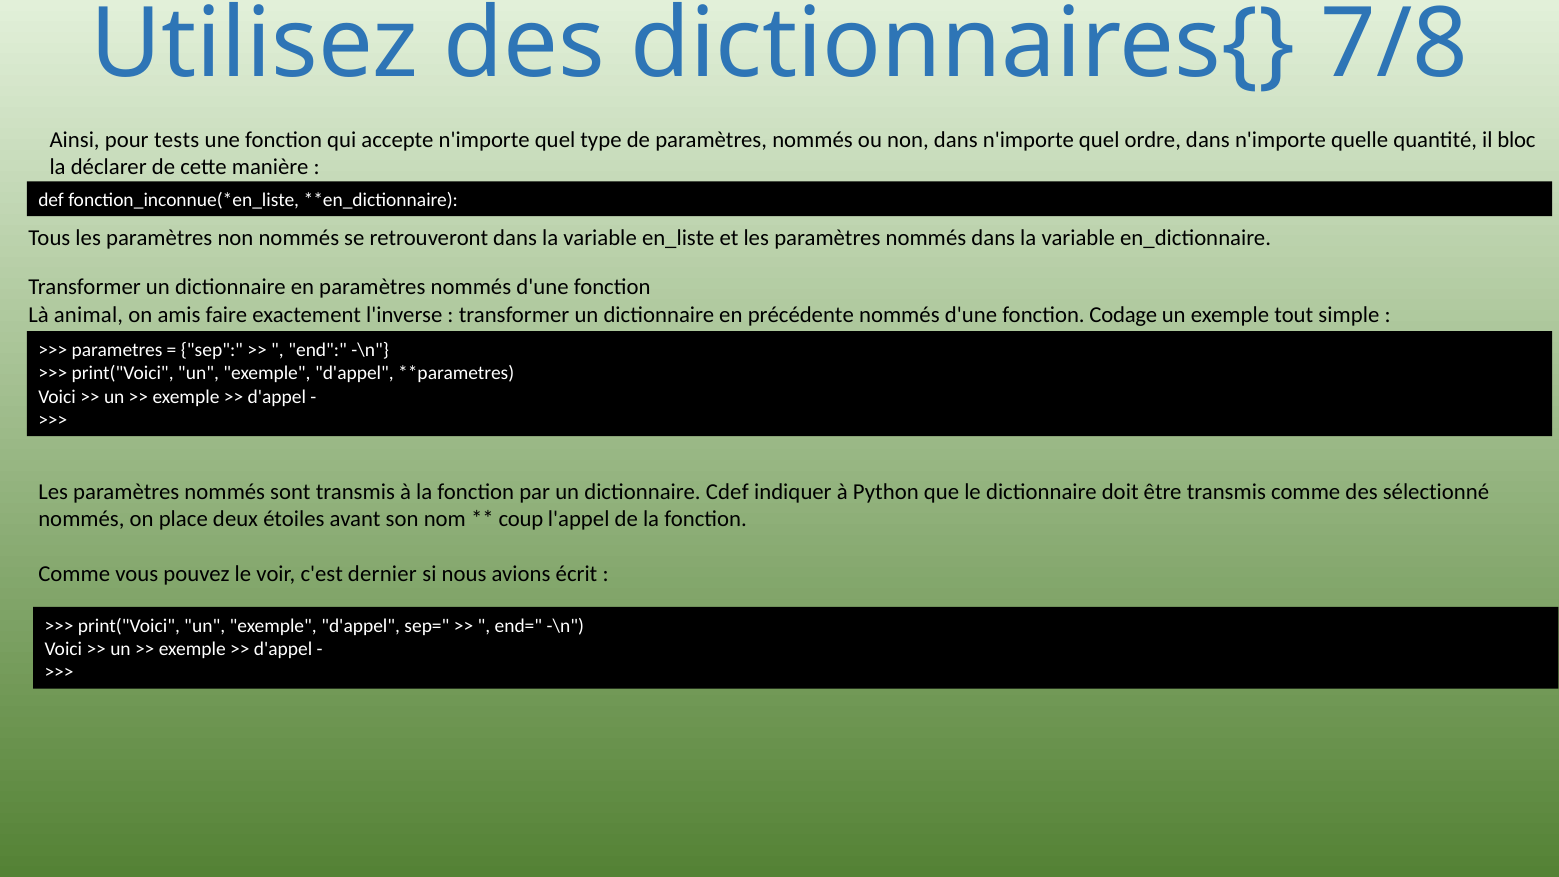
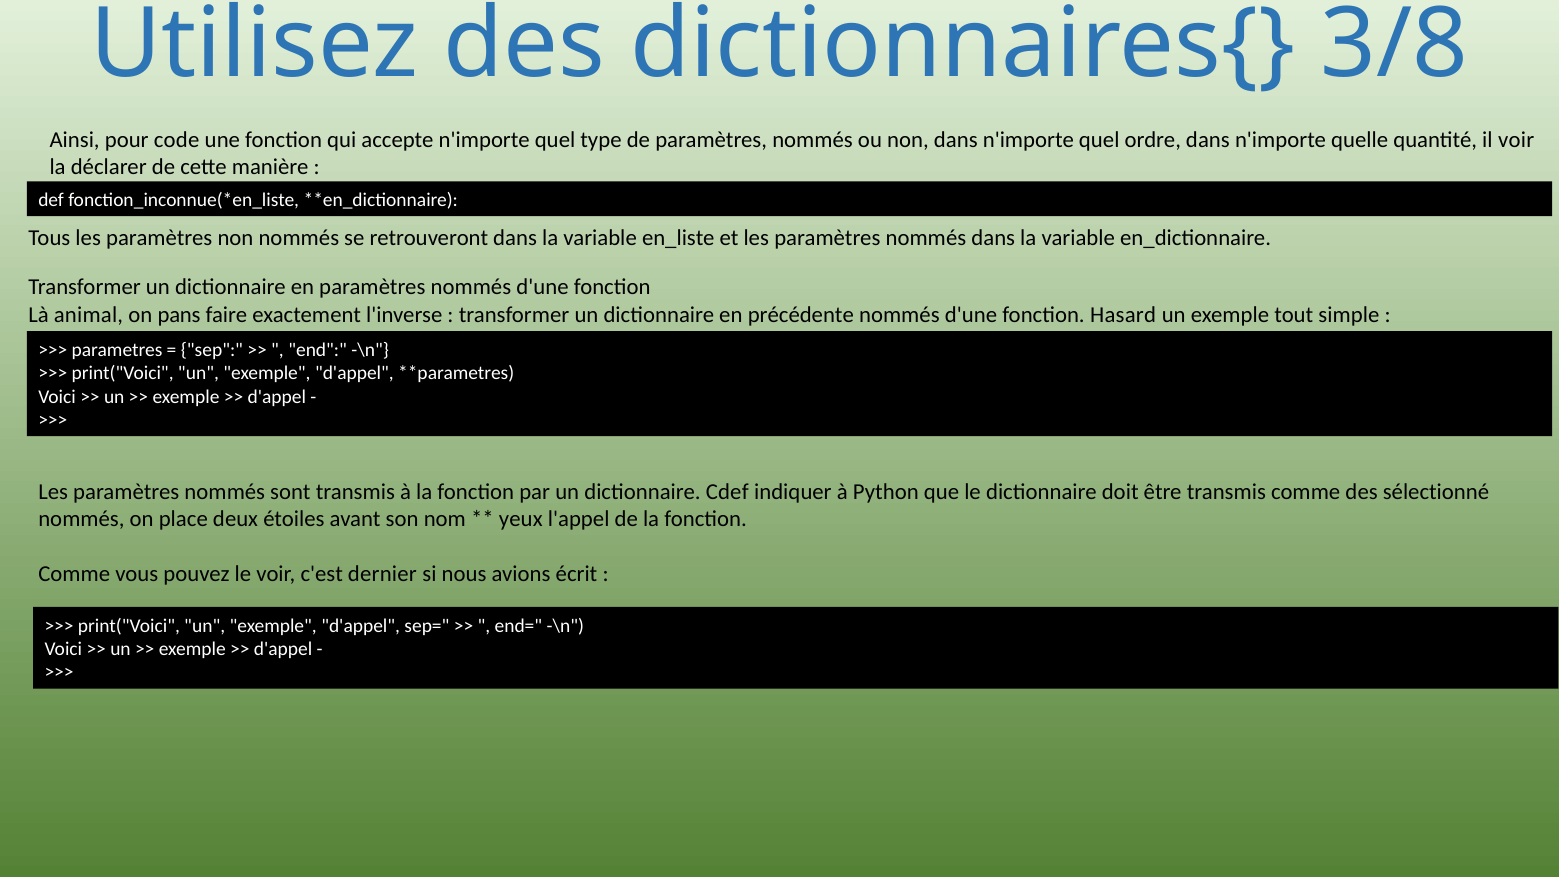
7/8: 7/8 -> 3/8 (1395, 45)
tests: tests -> code (177, 140)
il bloc: bloc -> voir (1516, 140)
amis: amis -> pans (179, 315)
Codage: Codage -> Hasard (1123, 315)
coup: coup -> yeux (521, 519)
